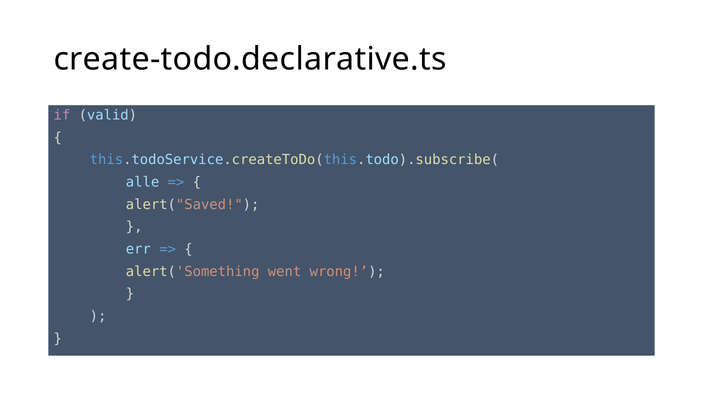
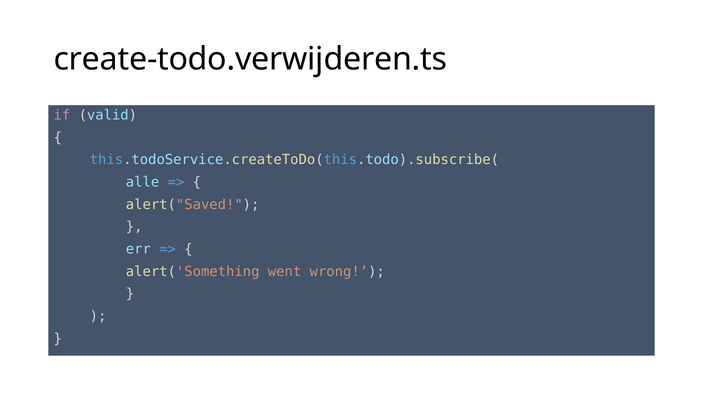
create-todo.declarative.ts: create-todo.declarative.ts -> create-todo.verwijderen.ts (250, 59)
